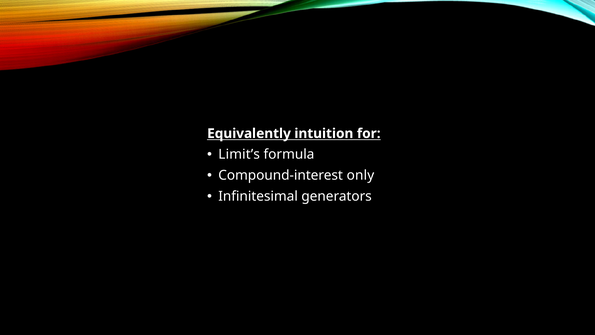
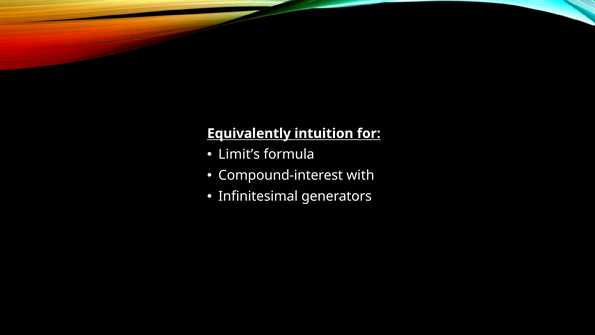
only: only -> with (360, 175)
